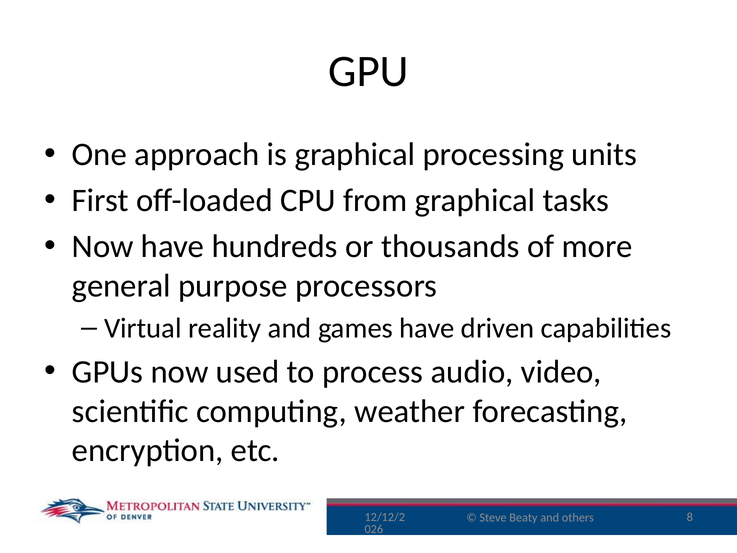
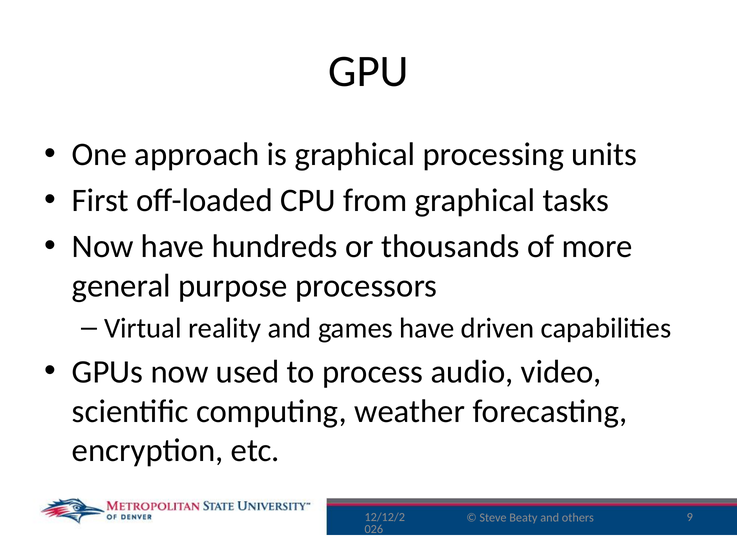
8: 8 -> 9 (690, 517)
